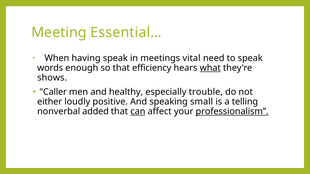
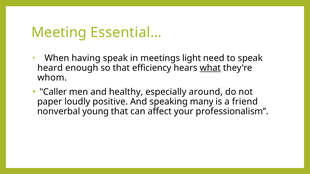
vital: vital -> light (192, 58)
words: words -> heard (50, 68)
shows: shows -> whom (52, 78)
trouble: trouble -> around (206, 92)
either: either -> paper (50, 102)
small: small -> many (202, 102)
telling: telling -> friend (245, 102)
added: added -> young (96, 112)
can underline: present -> none (138, 112)
professionalism underline: present -> none (232, 112)
